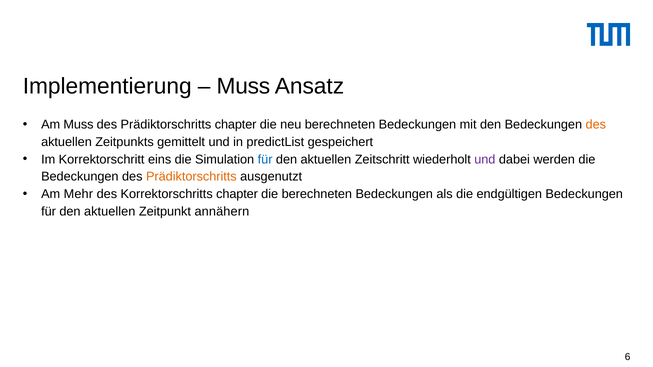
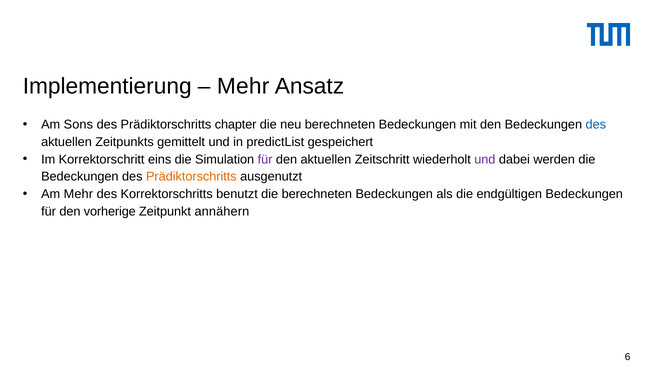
Muss: Muss -> Mehr (243, 86)
Am Muss: Muss -> Sons (78, 125)
des colour: orange -> blue (596, 125)
für colour: blue -> purple (265, 160)
Korrektorschritts chapter: chapter -> benutzt (237, 194)
aktuellen: aktuellen -> vorherige (110, 212)
